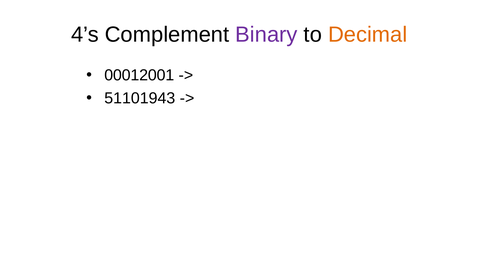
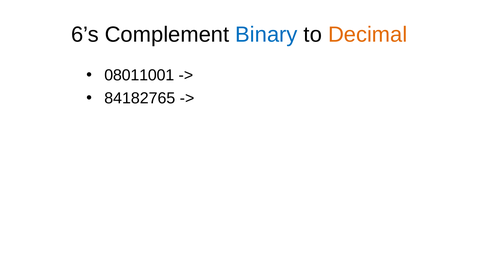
4’s: 4’s -> 6’s (85, 35)
Binary colour: purple -> blue (266, 35)
00012001: 00012001 -> 08011001 (139, 75)
51101943: 51101943 -> 84182765 (140, 99)
